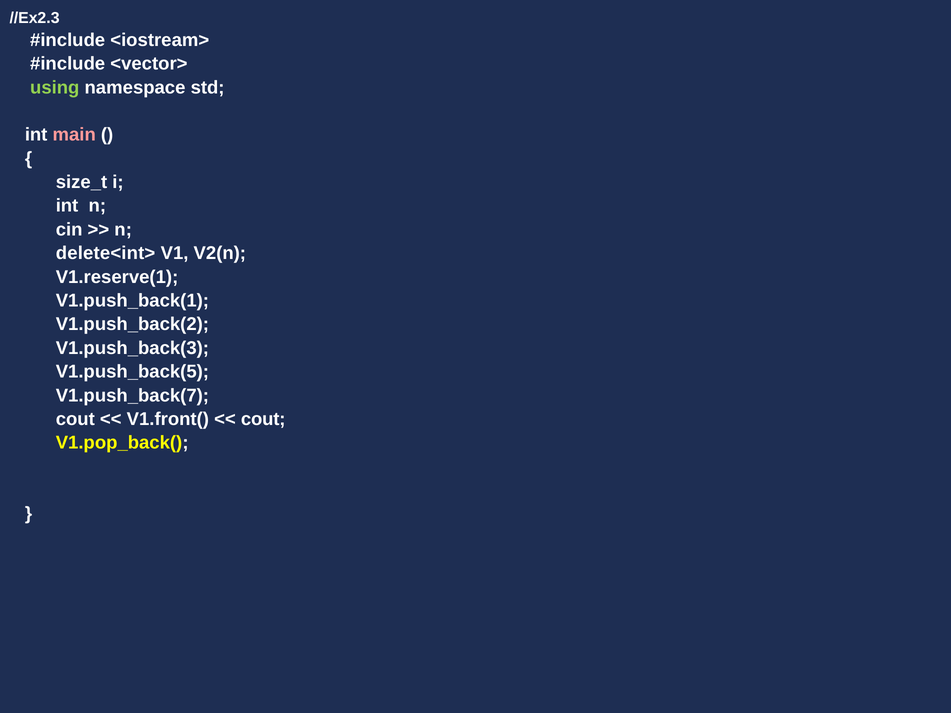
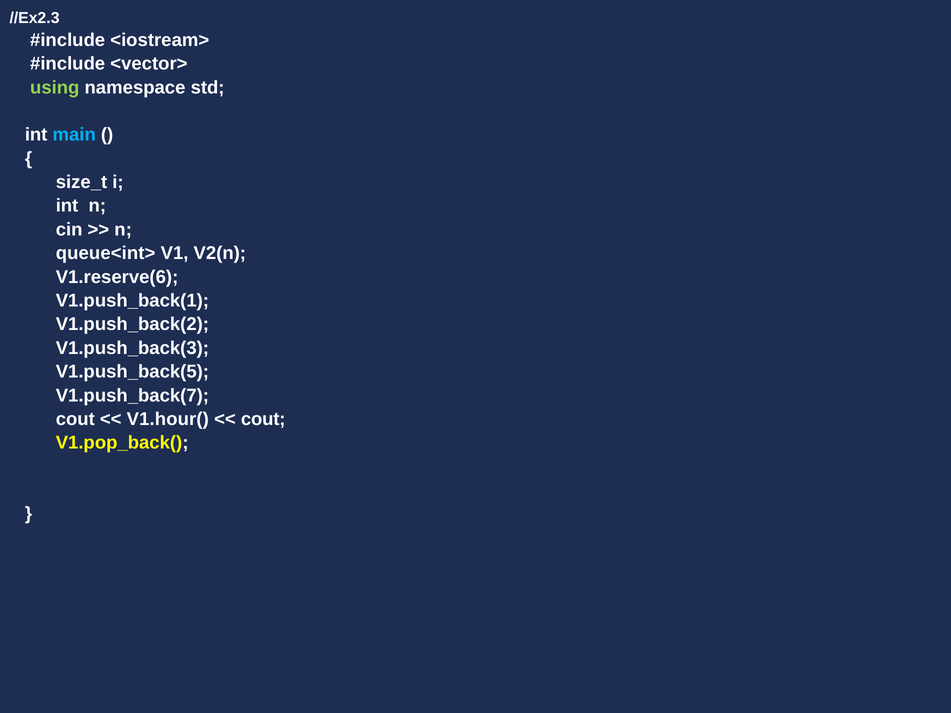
main colour: pink -> light blue (74, 135)
delete<int>: delete<int> -> queue<int> (106, 253)
V1.reserve(1: V1.reserve(1 -> V1.reserve(6 (117, 277)
V1.front(: V1.front( -> V1.hour( (168, 419)
